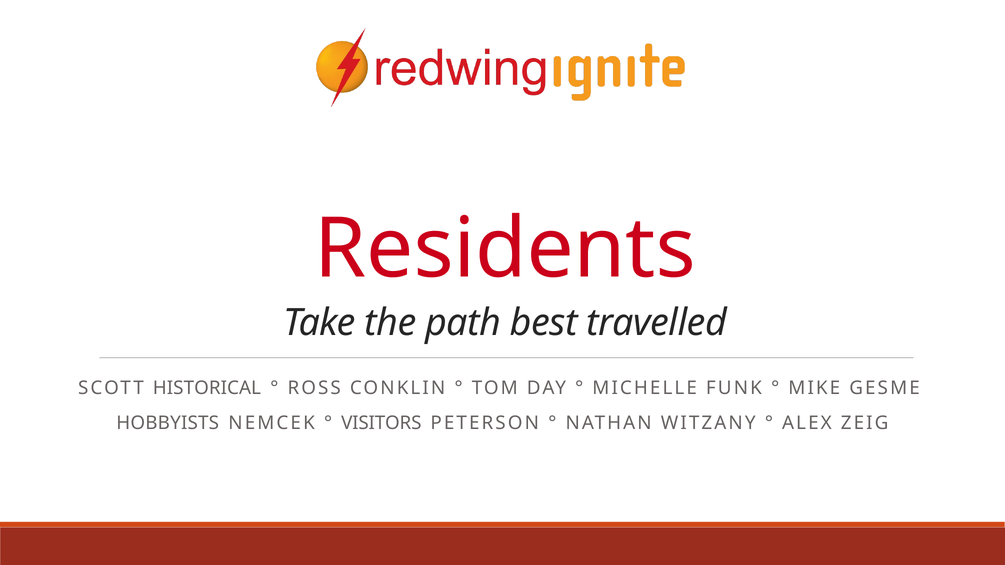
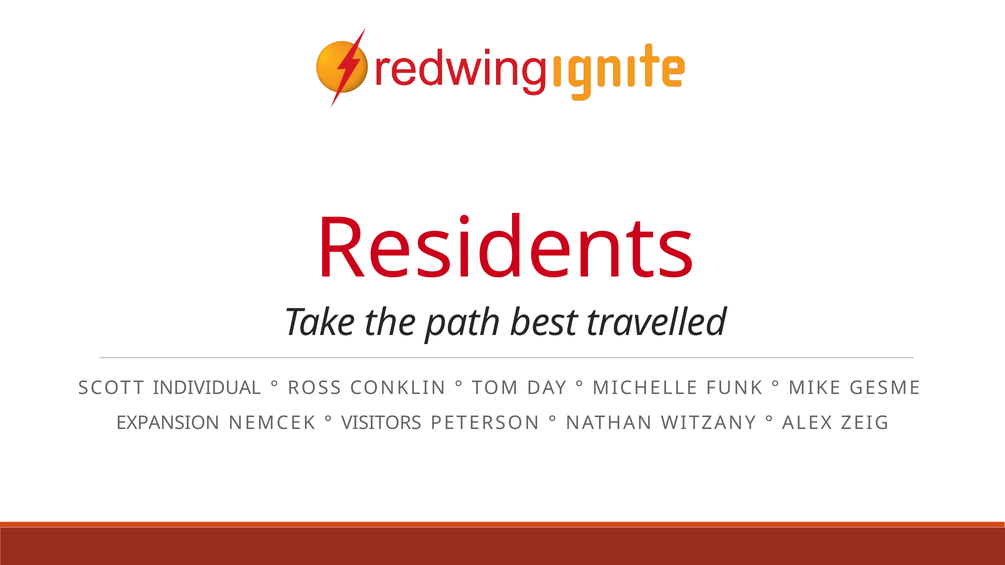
HISTORICAL: HISTORICAL -> INDIVIDUAL (207, 388)
HOBBYISTS: HOBBYISTS -> EXPANSION (168, 423)
